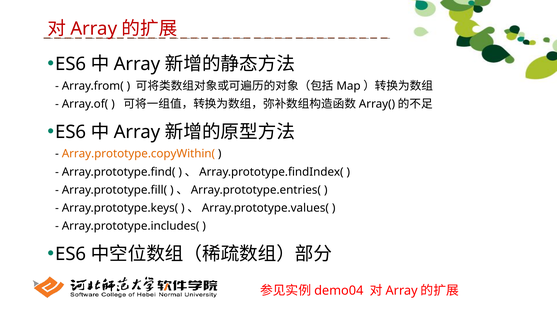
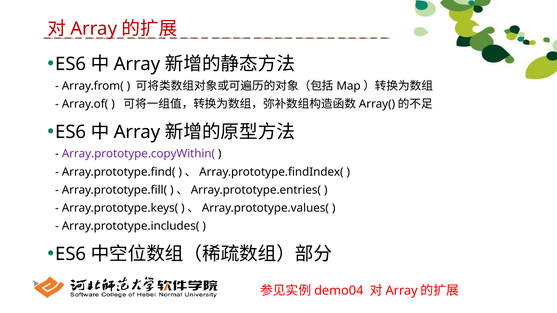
Array.prototype.copyWithin( colour: orange -> purple (138, 154)
